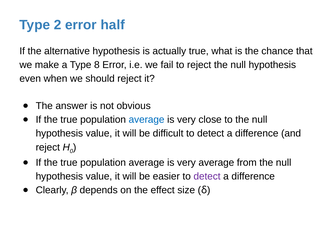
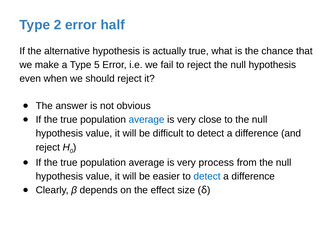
8: 8 -> 5 (97, 65)
very average: average -> process (216, 162)
detect colour: purple -> blue (207, 176)
